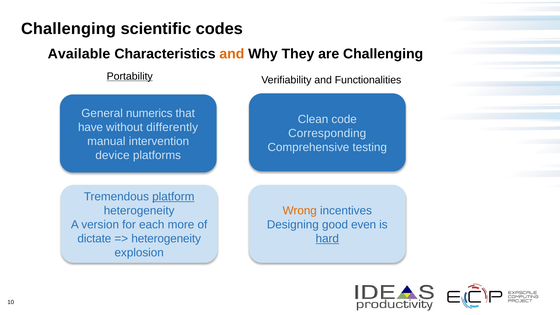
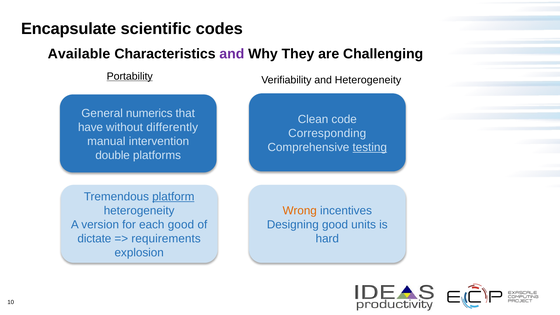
Challenging: Challenging -> Encapsulate (69, 29)
and colour: orange -> purple (232, 54)
and Functionalities: Functionalities -> Heterogeneity (368, 80)
testing underline: none -> present (370, 147)
device: device -> double (113, 155)
each more: more -> good (181, 225)
even: even -> units (364, 225)
heterogeneity: heterogeneity -> requirements (166, 239)
hard underline: present -> none (327, 239)
